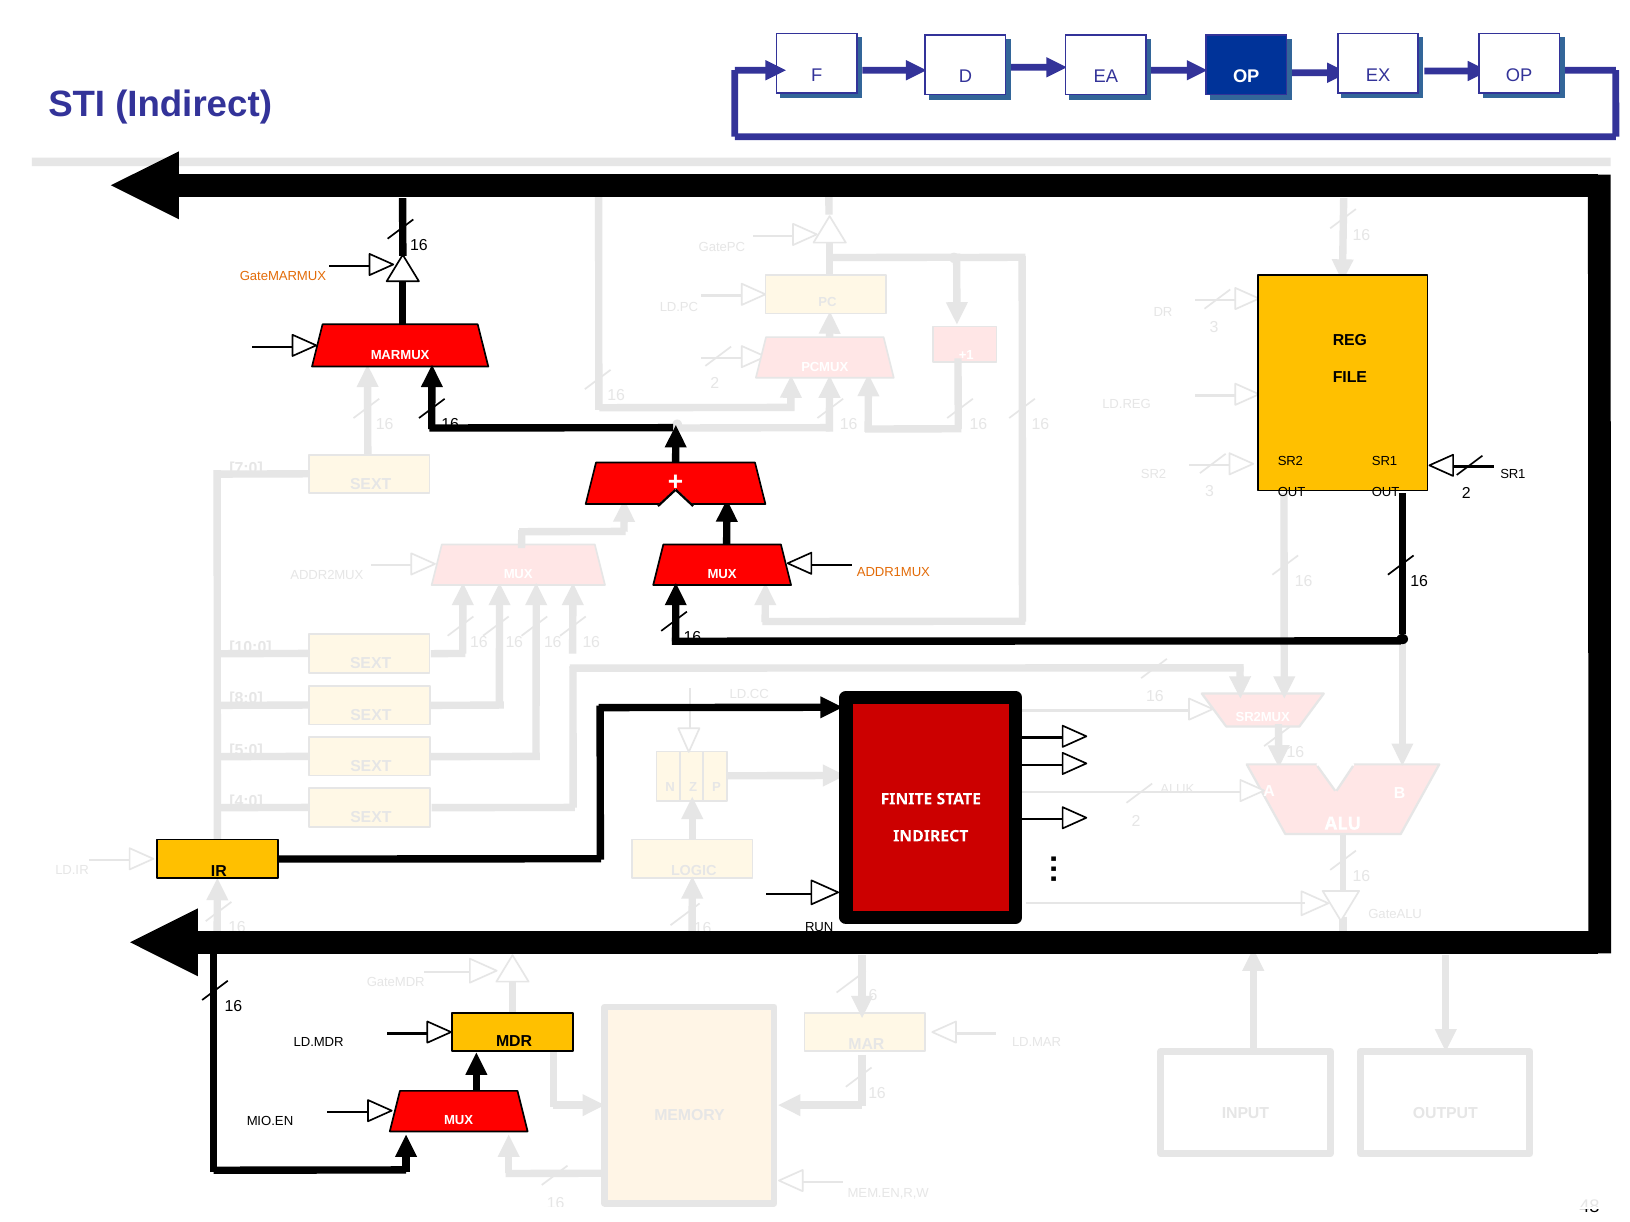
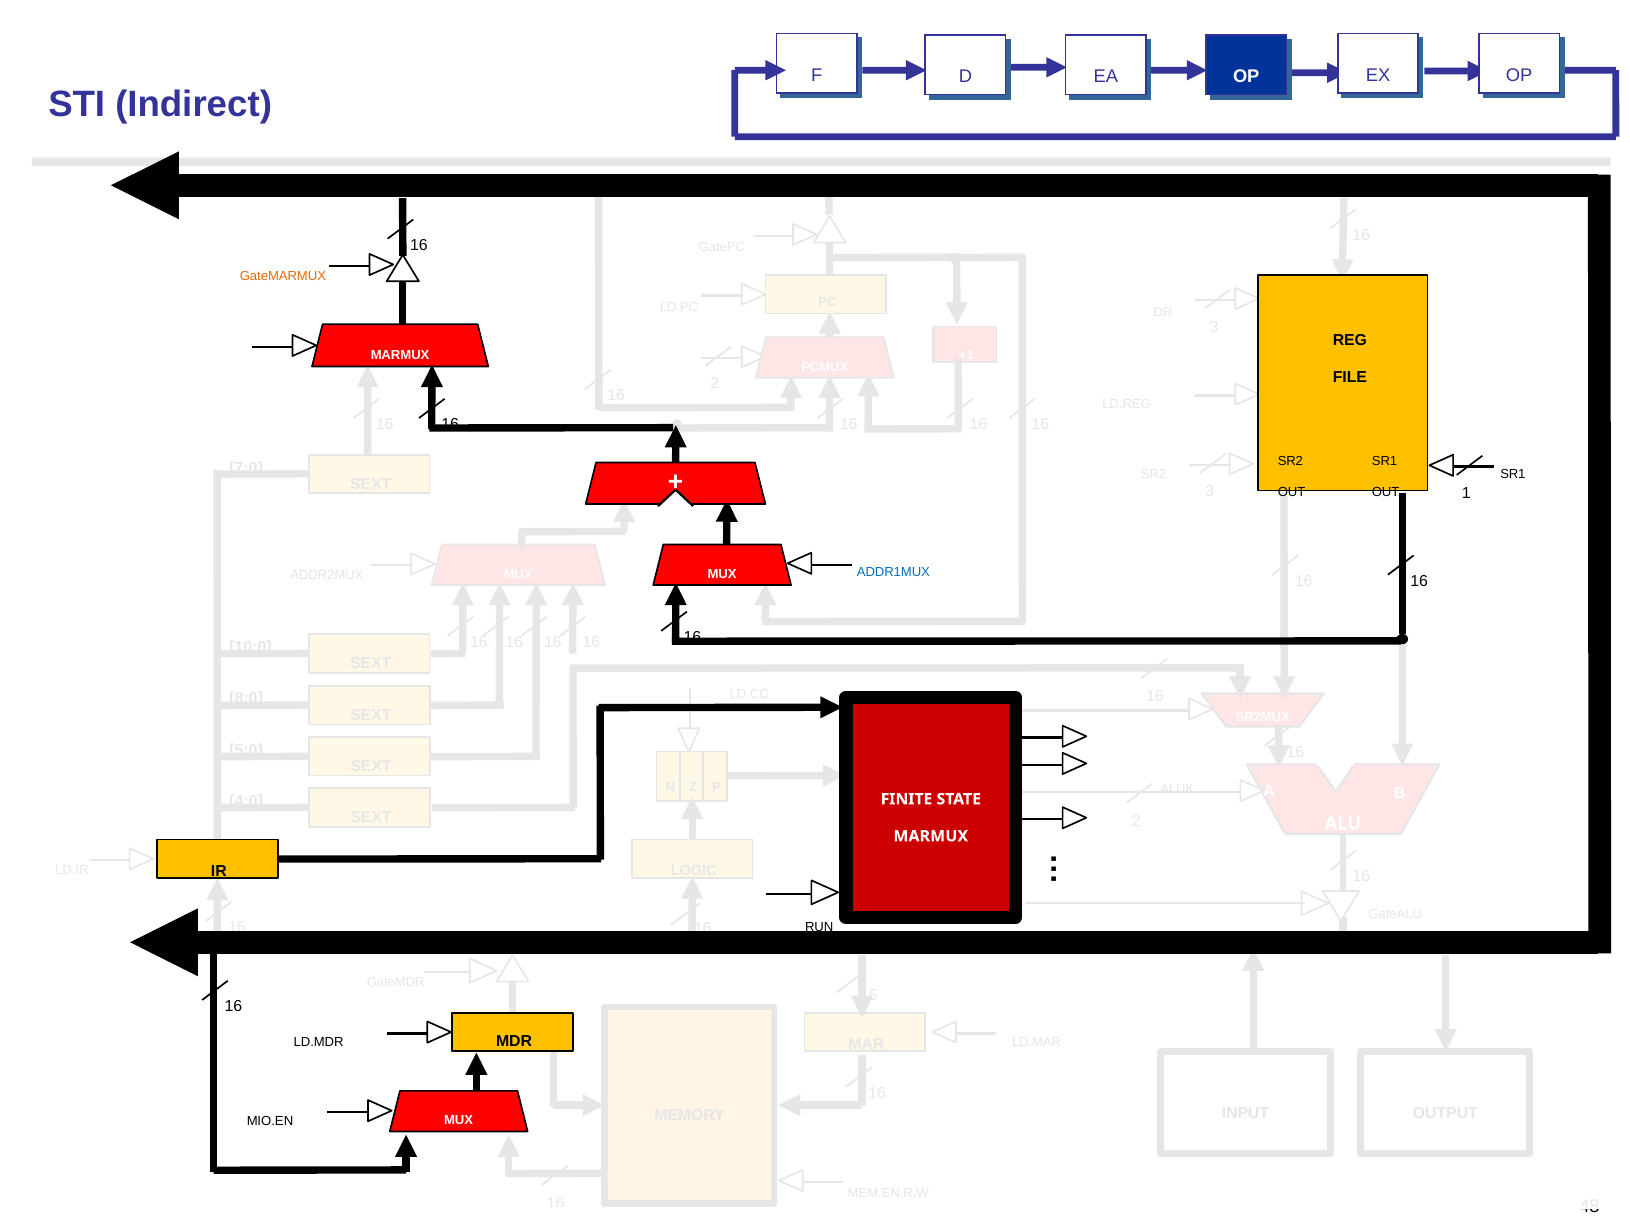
OUT 2: 2 -> 1 (1466, 494)
ADDR1MUX colour: orange -> blue (893, 572)
INDIRECT: INDIRECT -> MARMUX (931, 837)
